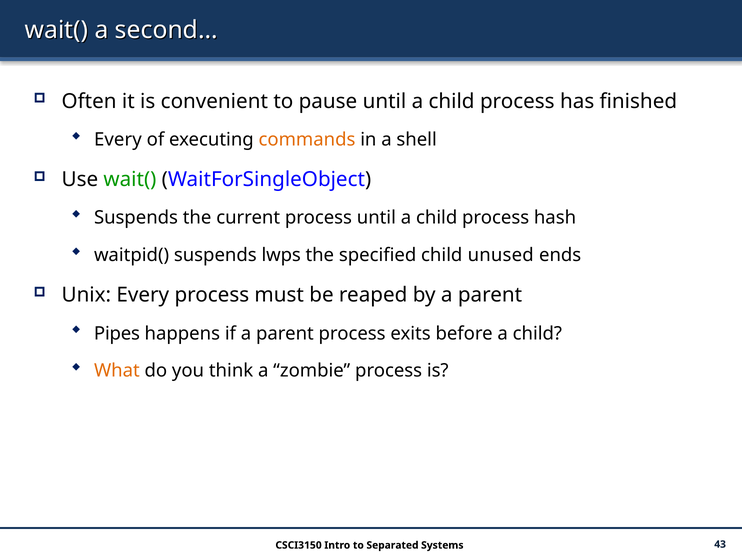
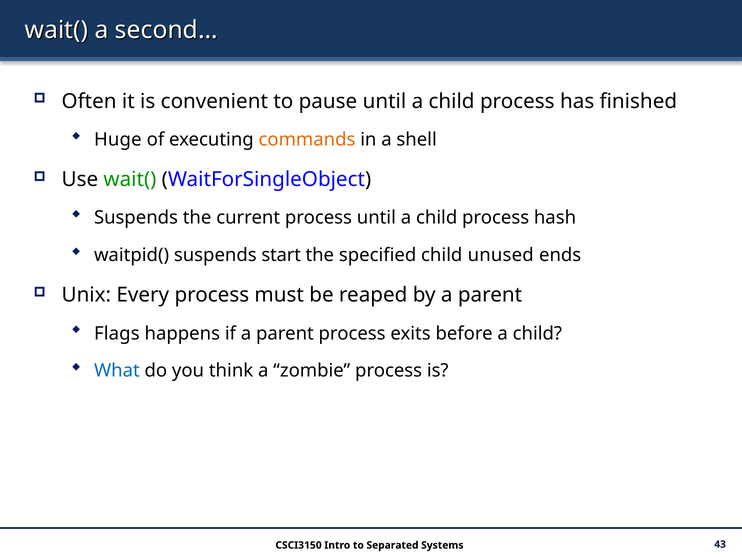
Every: Every -> Huge (118, 139)
lwps: lwps -> start (281, 255)
Pipes: Pipes -> Flags (117, 333)
What colour: orange -> blue (117, 370)
